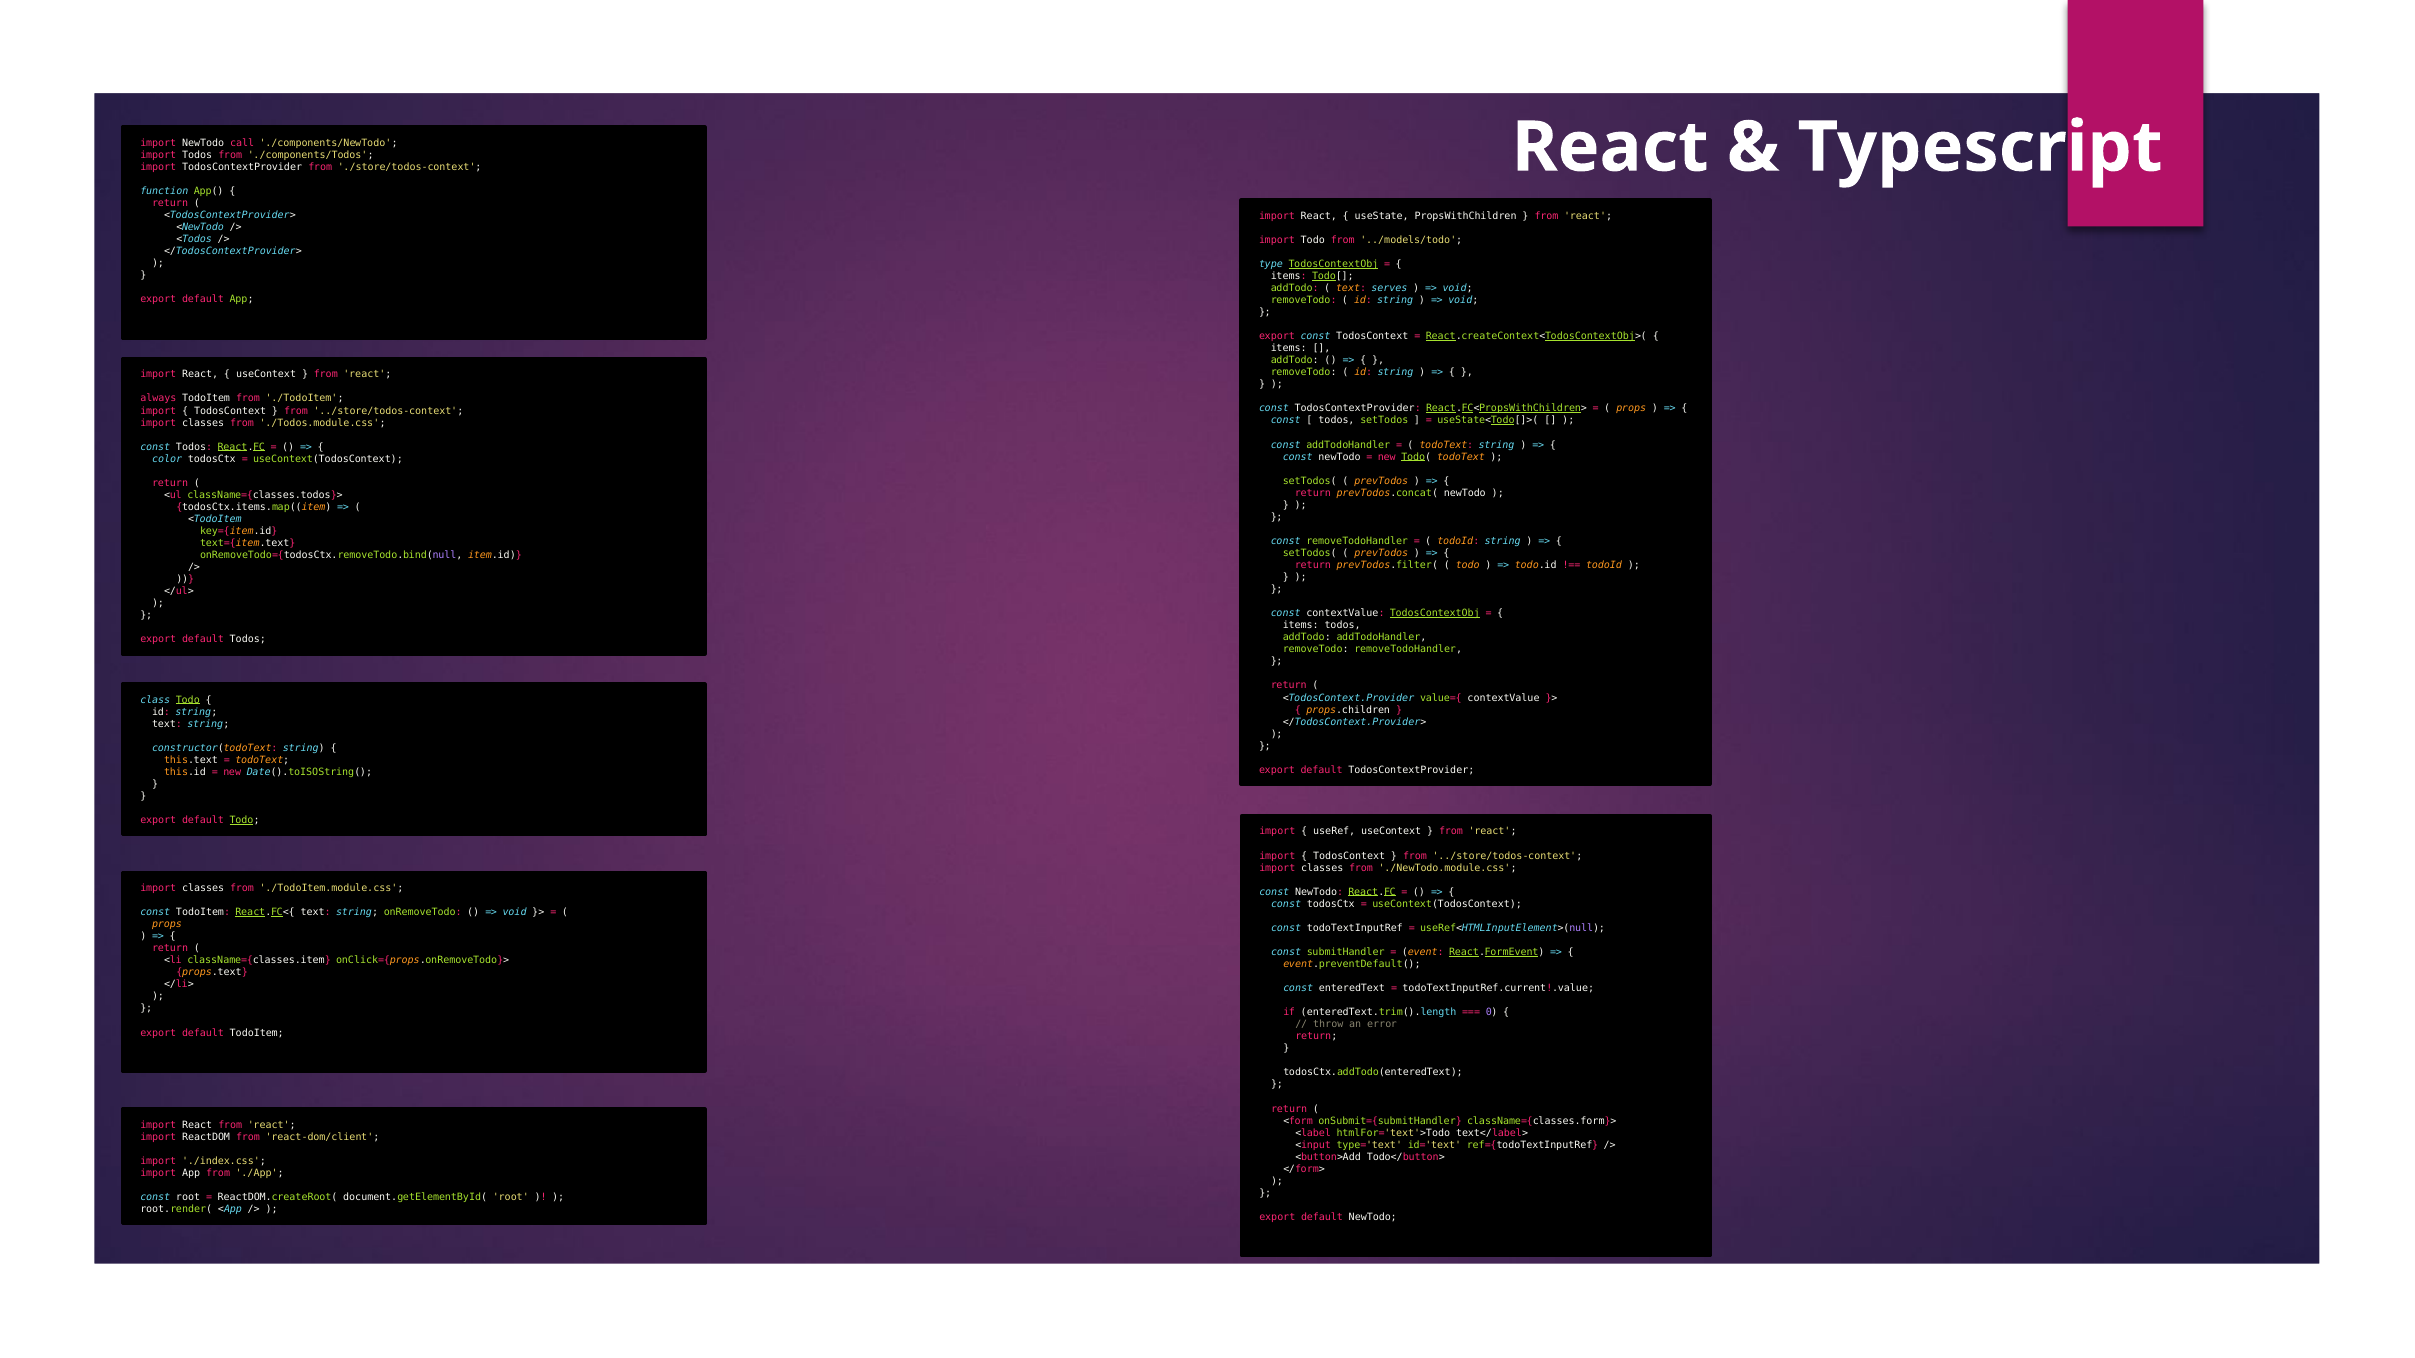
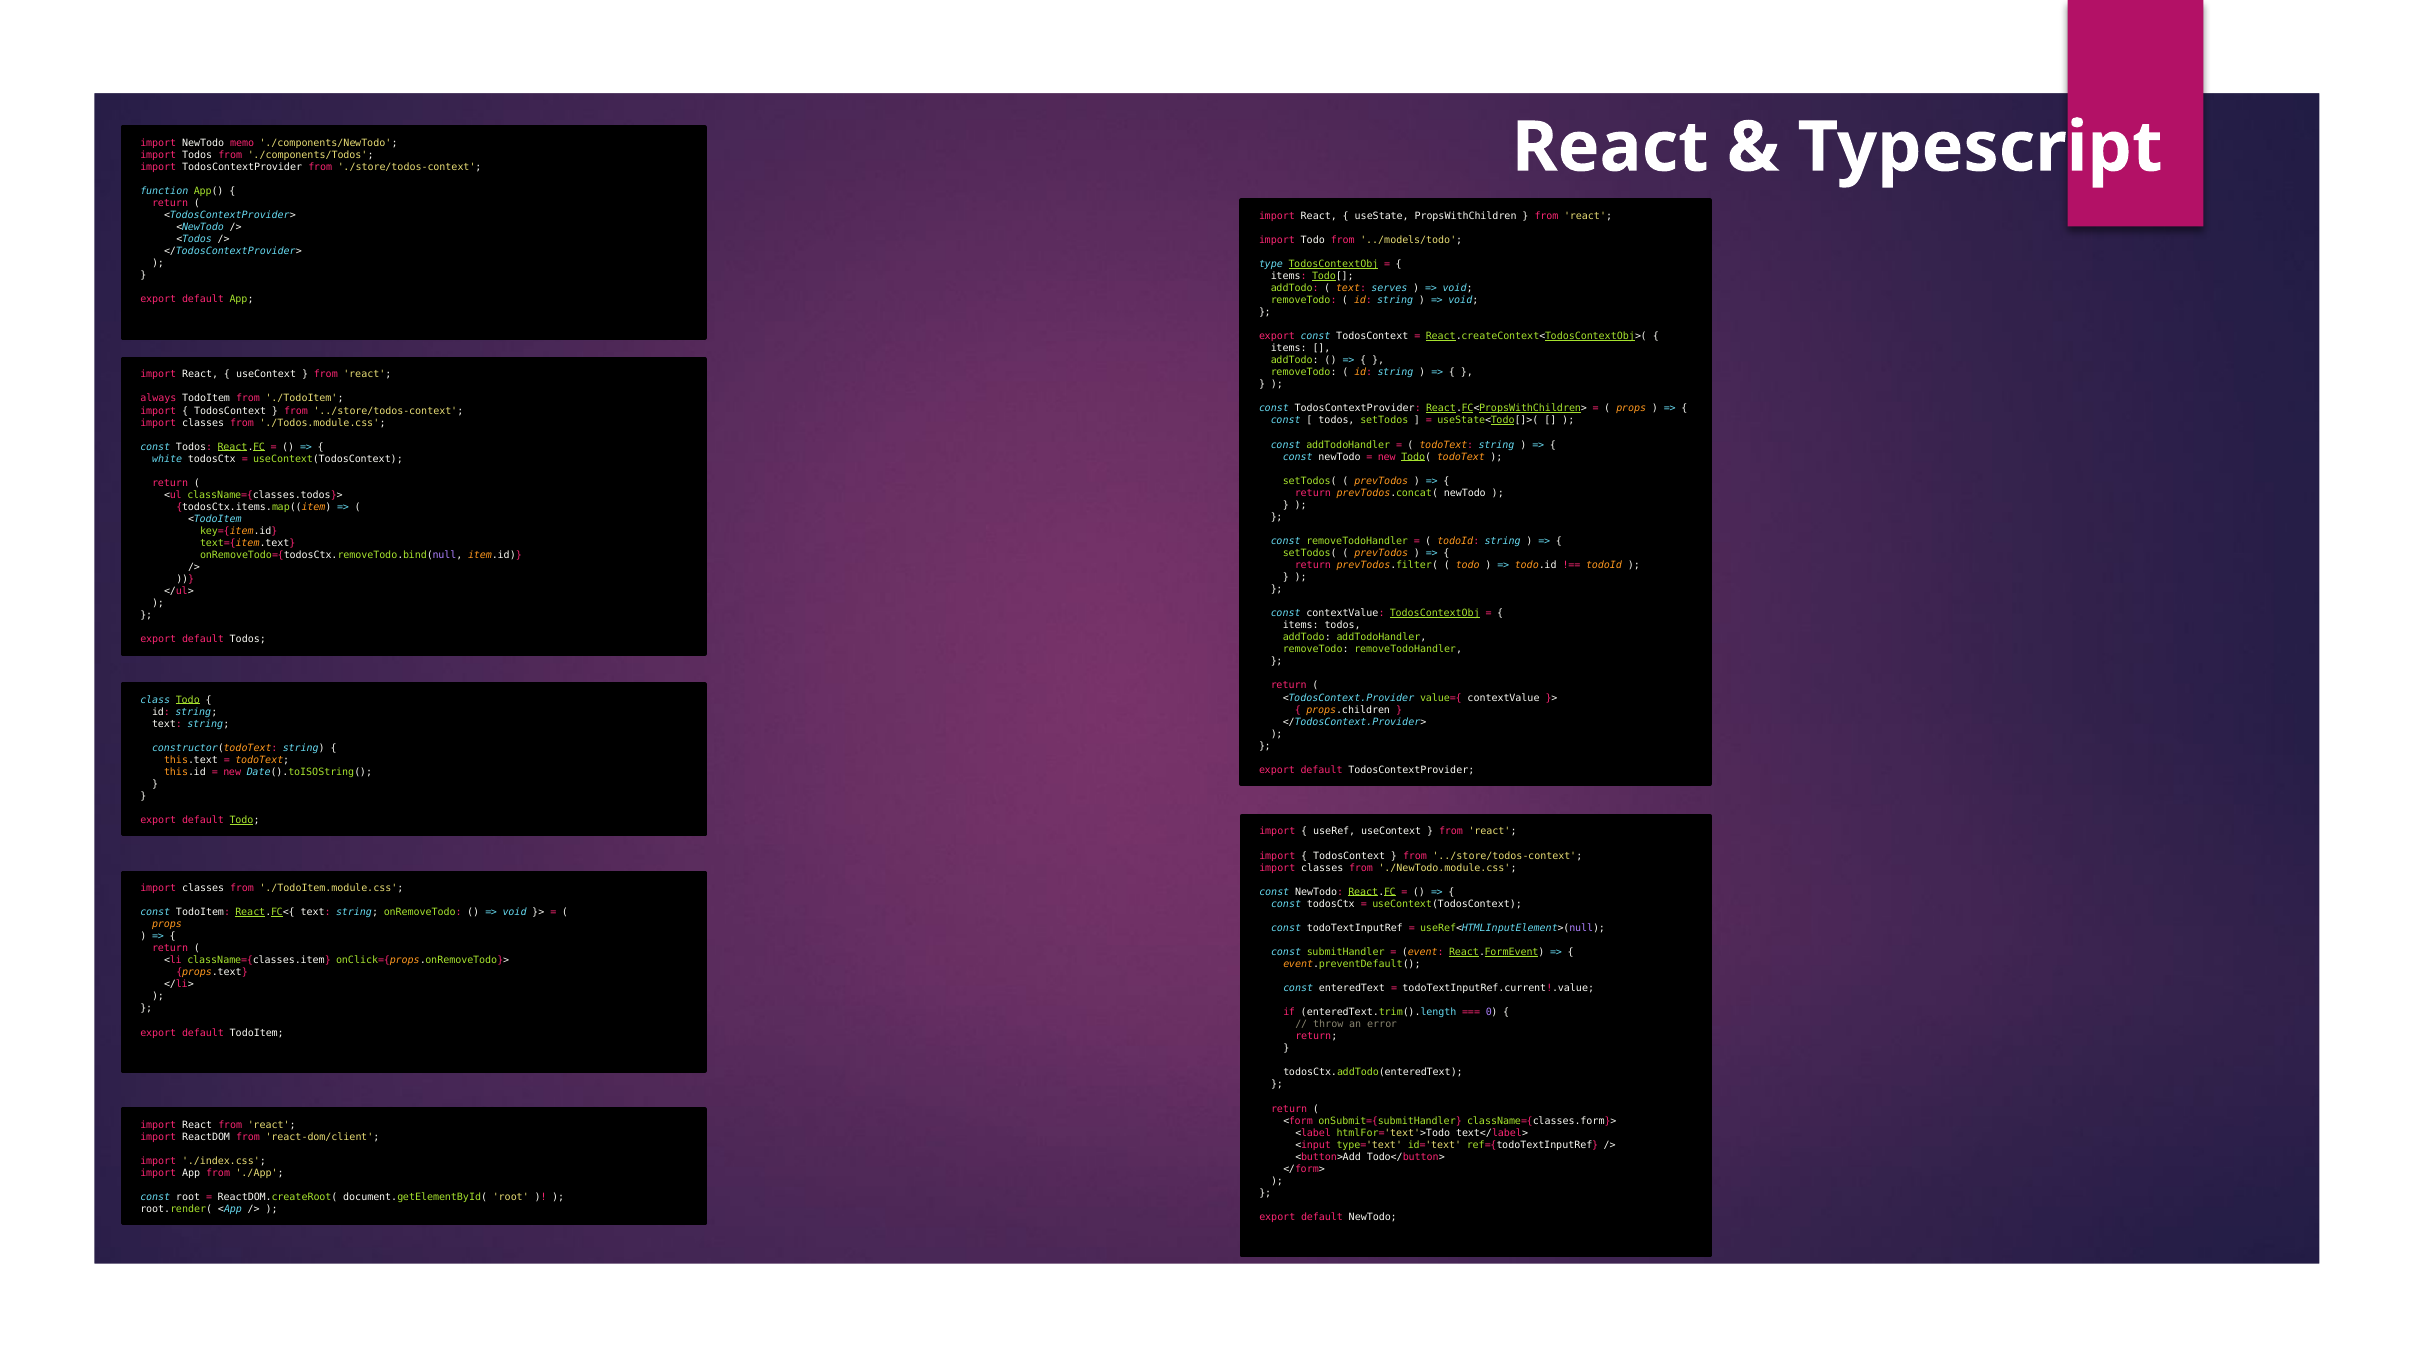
call: call -> memo (242, 143)
color: color -> white (167, 459)
